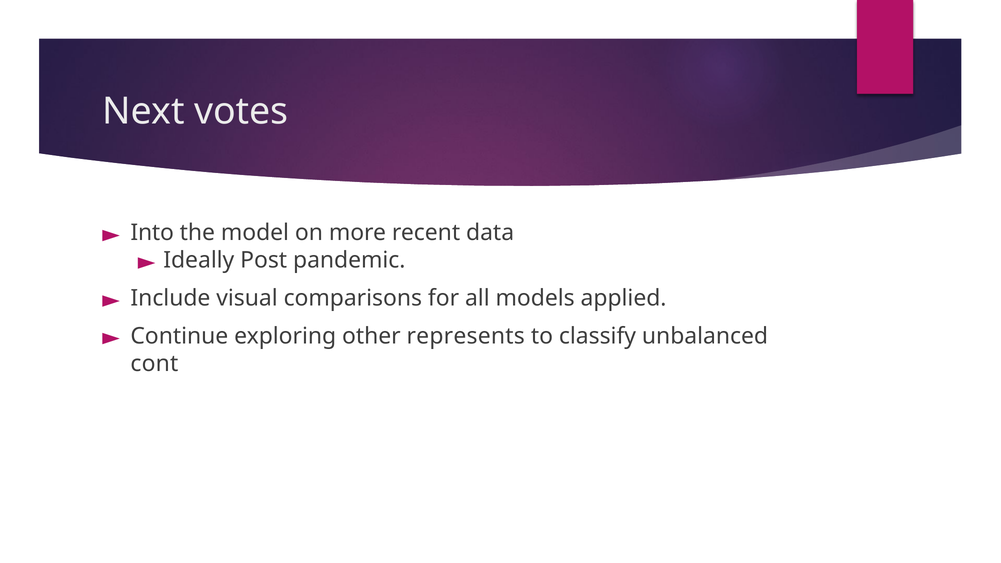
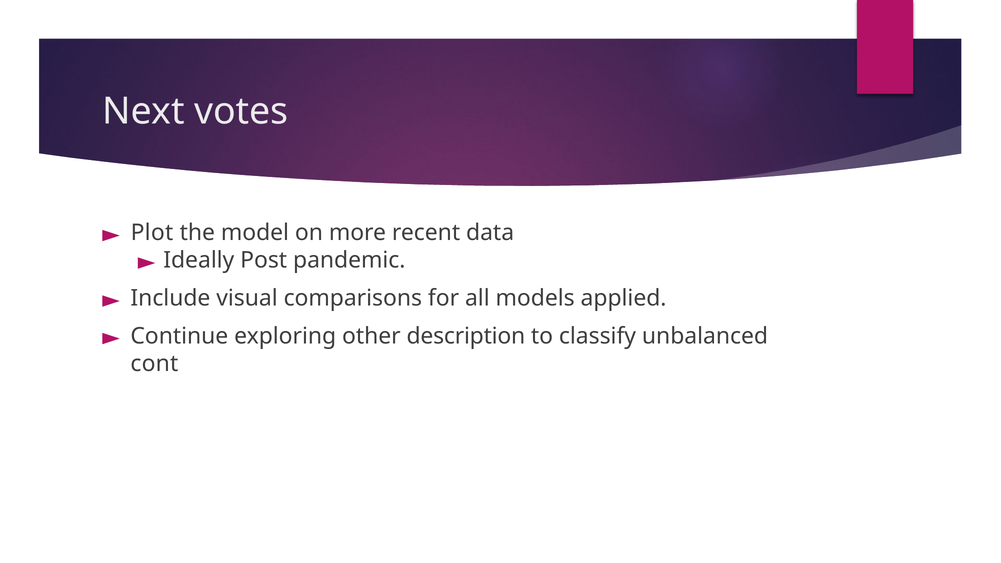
Into: Into -> Plot (152, 233)
represents: represents -> description (466, 336)
